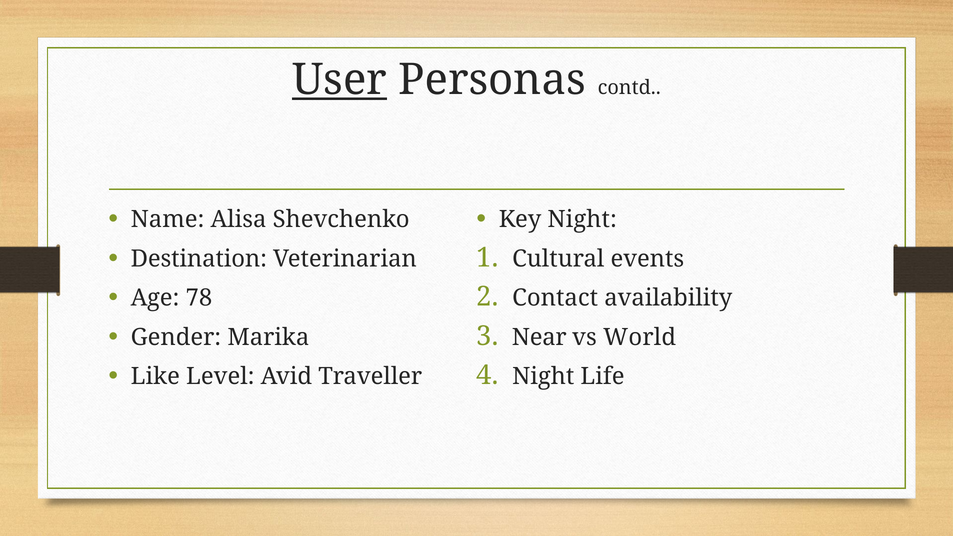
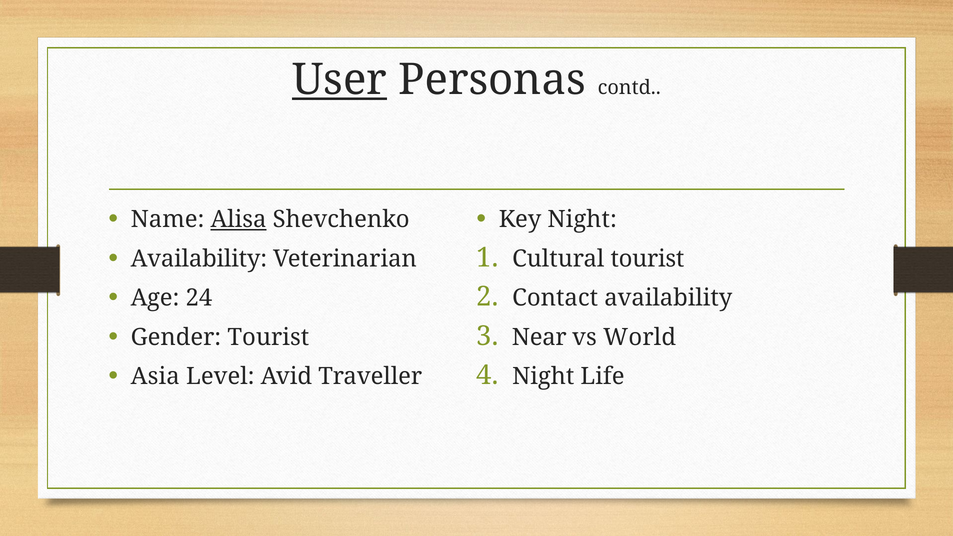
Alisa underline: none -> present (239, 219)
Destination: Destination -> Availability (199, 259)
Cultural events: events -> tourist (647, 259)
78: 78 -> 24 (199, 298)
Gender Marika: Marika -> Tourist (268, 337)
Like: Like -> Asia (155, 377)
